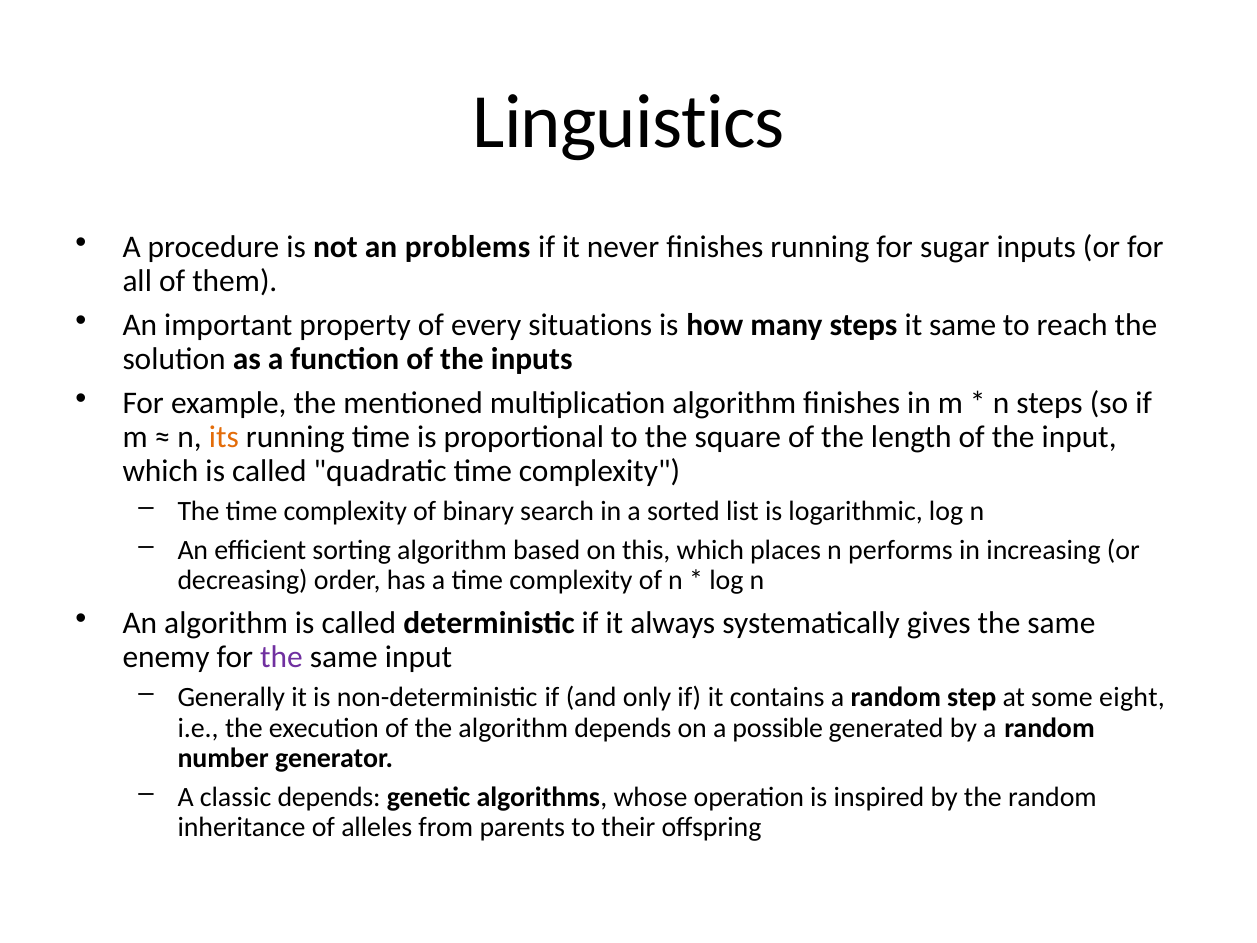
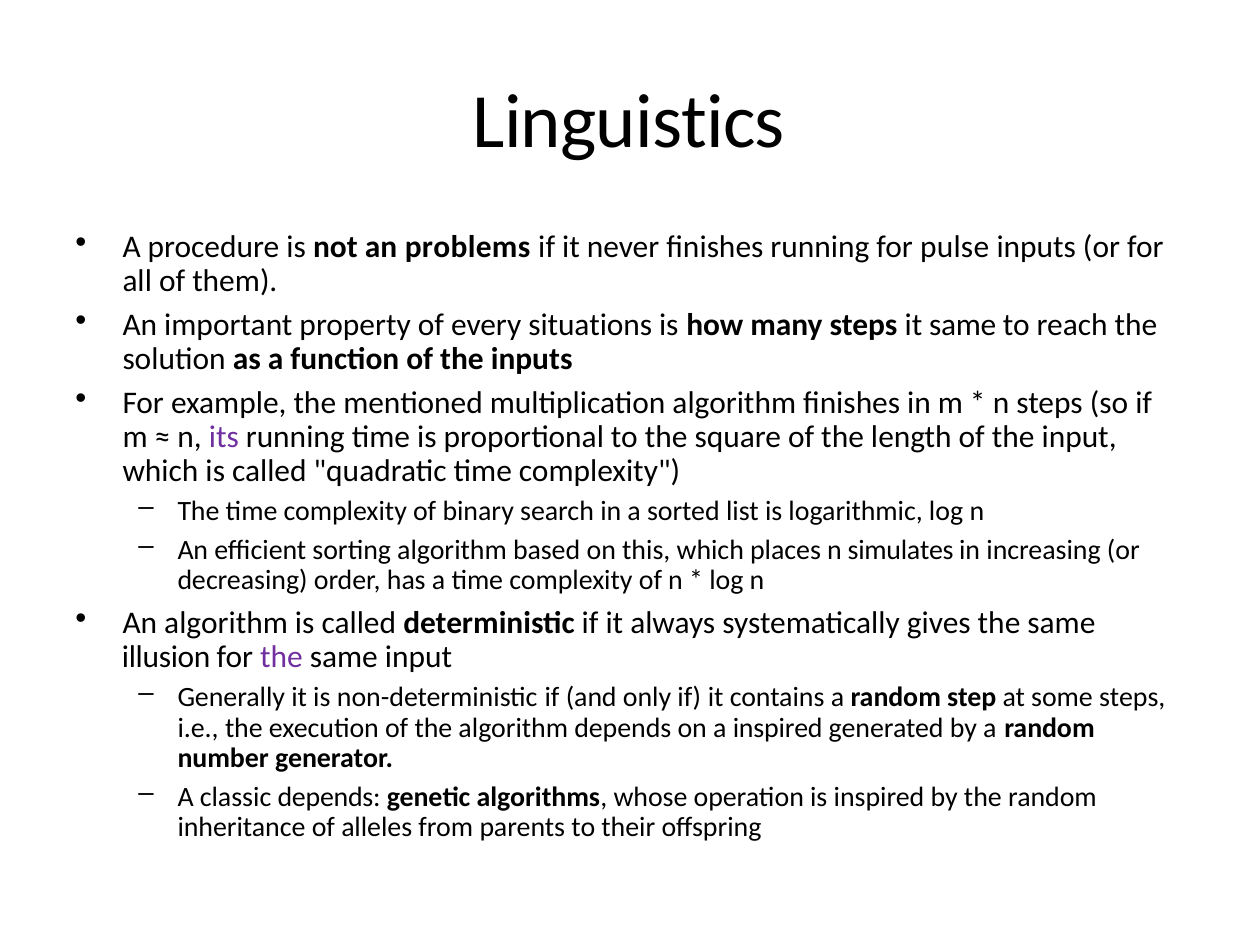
sugar: sugar -> pulse (955, 247)
its colour: orange -> purple (224, 437)
performs: performs -> simulates (901, 550)
enemy: enemy -> illusion (166, 657)
some eight: eight -> steps (1132, 697)
a possible: possible -> inspired (778, 728)
